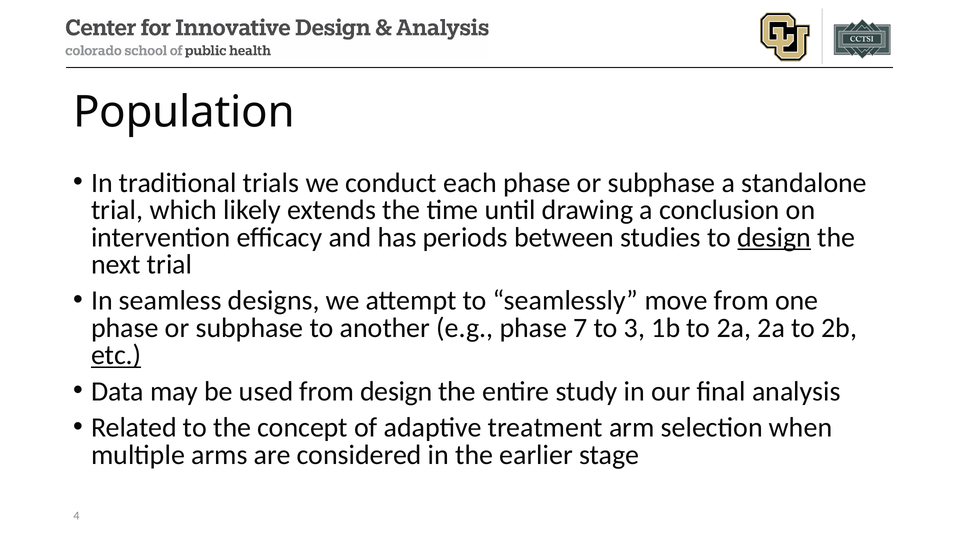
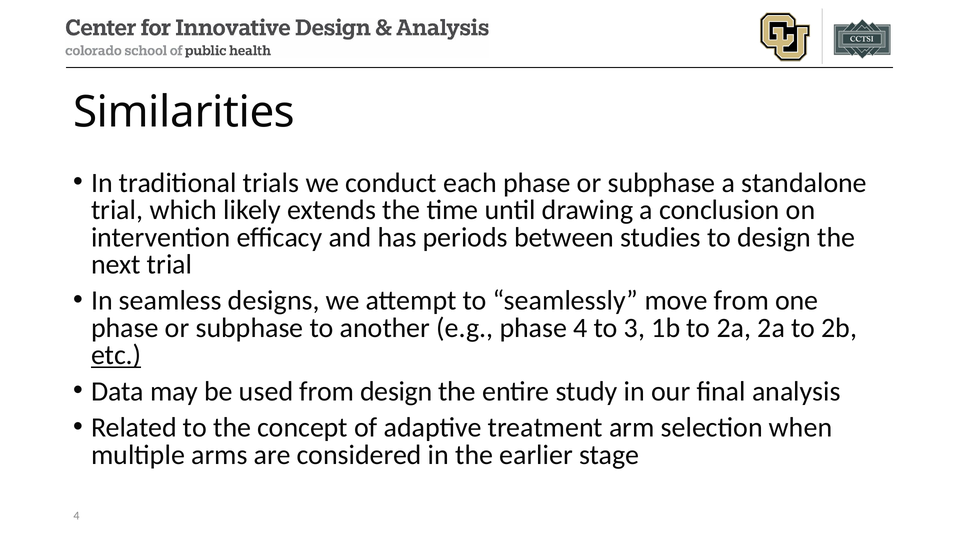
Population: Population -> Similarities (184, 112)
design underline: present -> none (774, 237)
phase 7: 7 -> 4 (580, 328)
